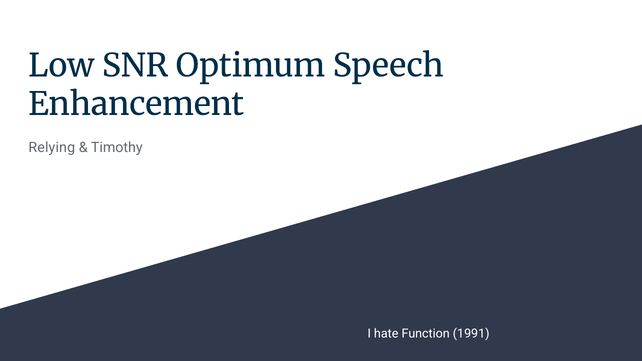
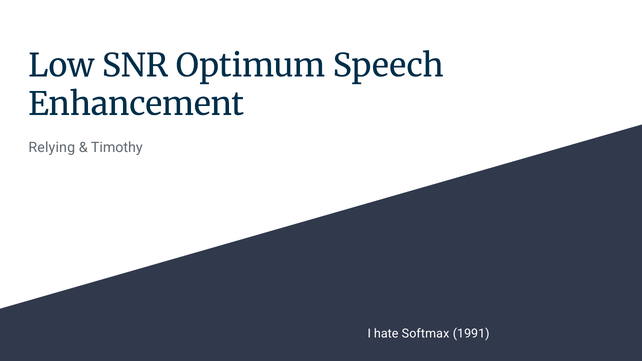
Function: Function -> Softmax (426, 334)
